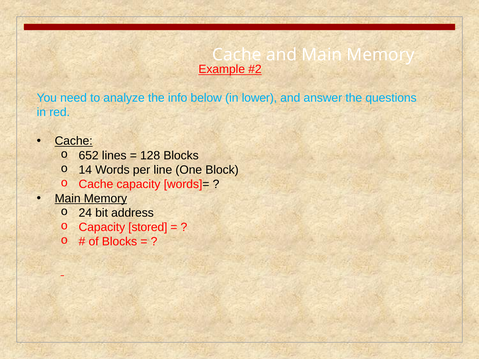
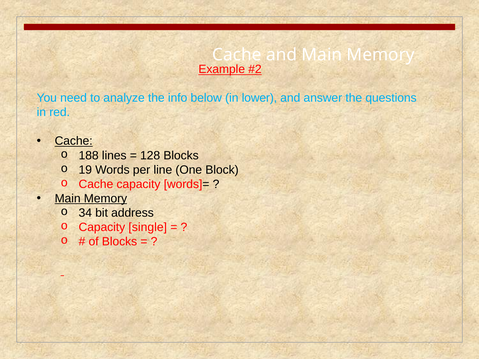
652: 652 -> 188 (89, 155)
14: 14 -> 19 (85, 170)
24: 24 -> 34 (85, 213)
stored: stored -> single (148, 227)
